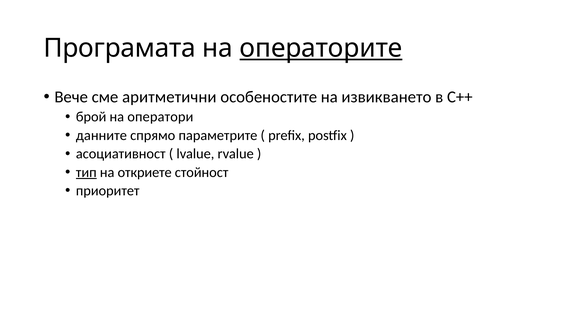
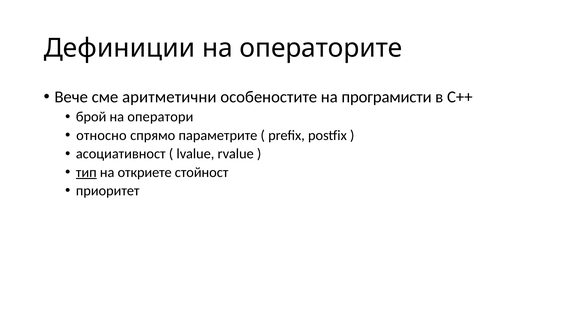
Програмата: Програмата -> Дефиниции (119, 48)
операторите underline: present -> none (321, 48)
извикването: извикването -> програмисти (387, 97)
данните: данните -> относно (101, 135)
